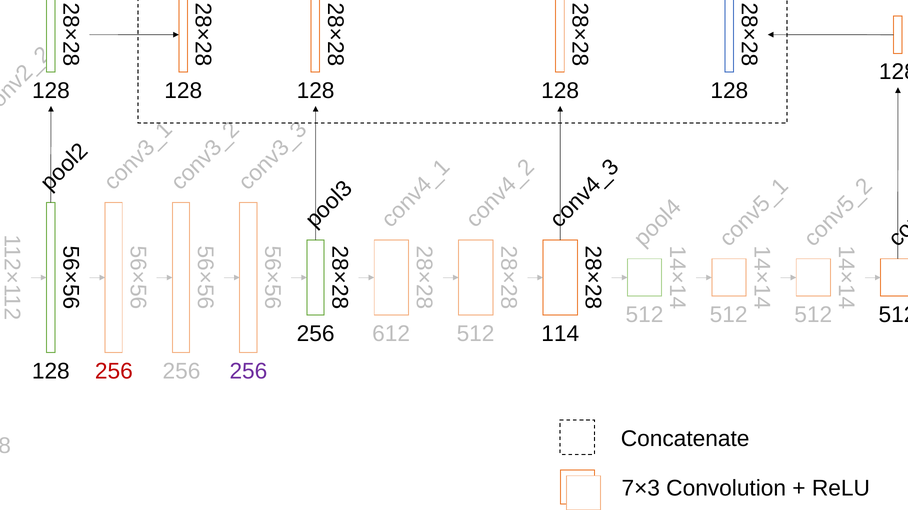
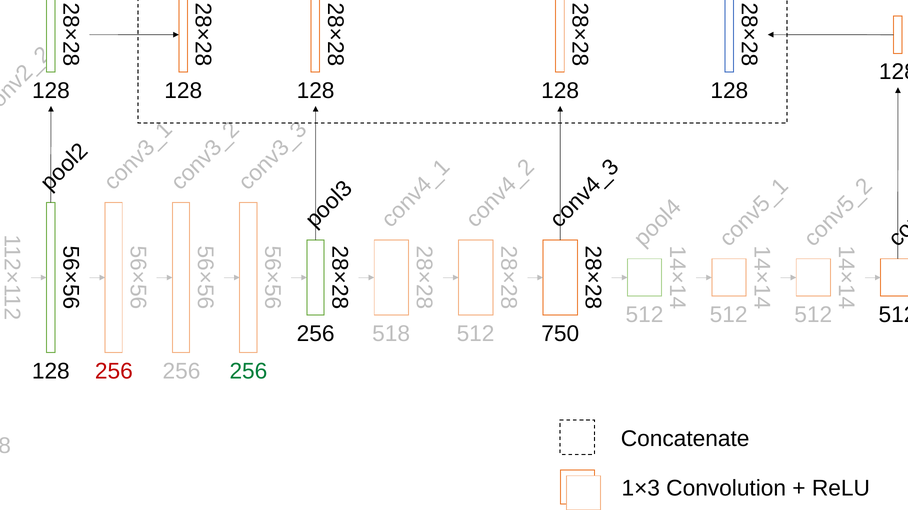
612: 612 -> 518 (391, 334)
114: 114 -> 750 (560, 334)
256 colour: purple -> green (248, 372)
7×3: 7×3 -> 1×3 (641, 489)
